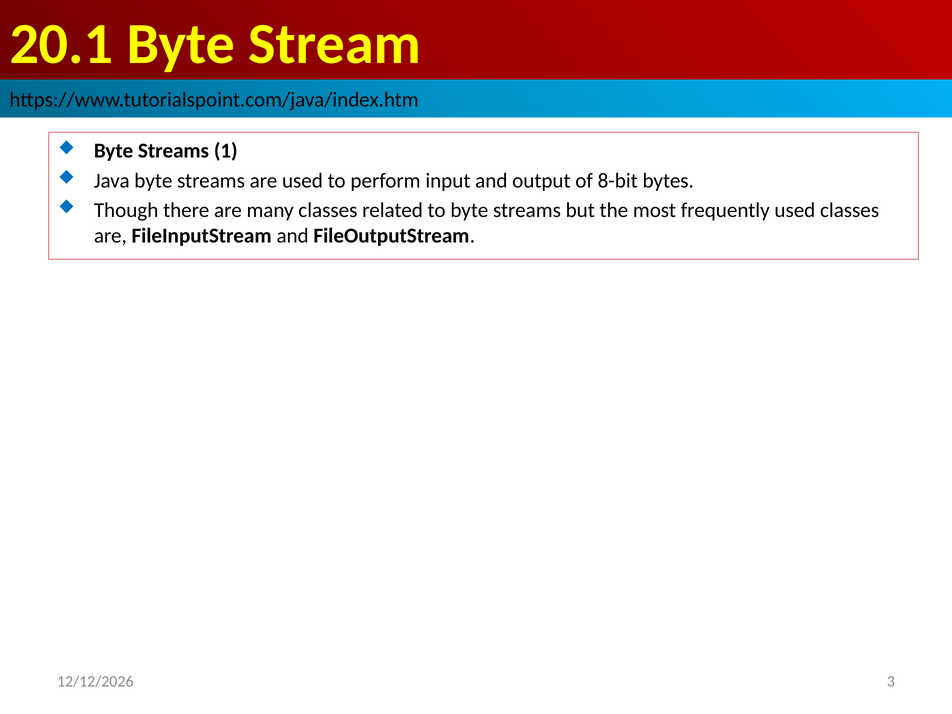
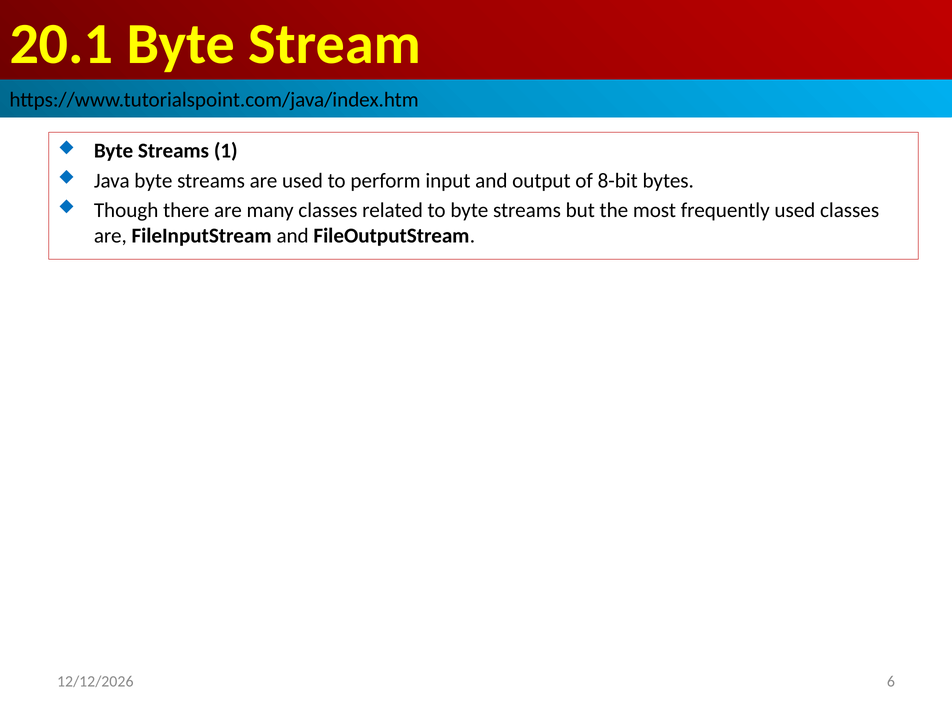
3: 3 -> 6 (891, 682)
